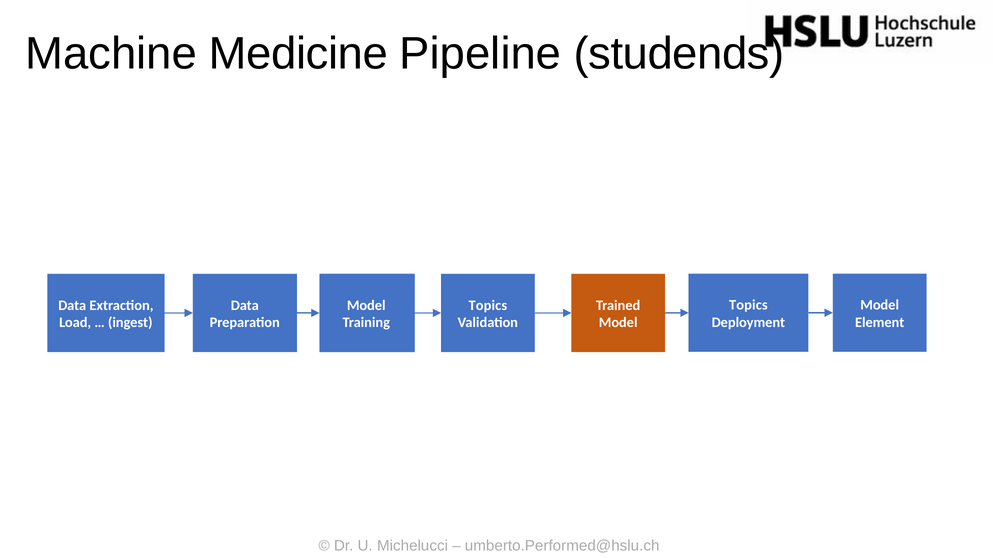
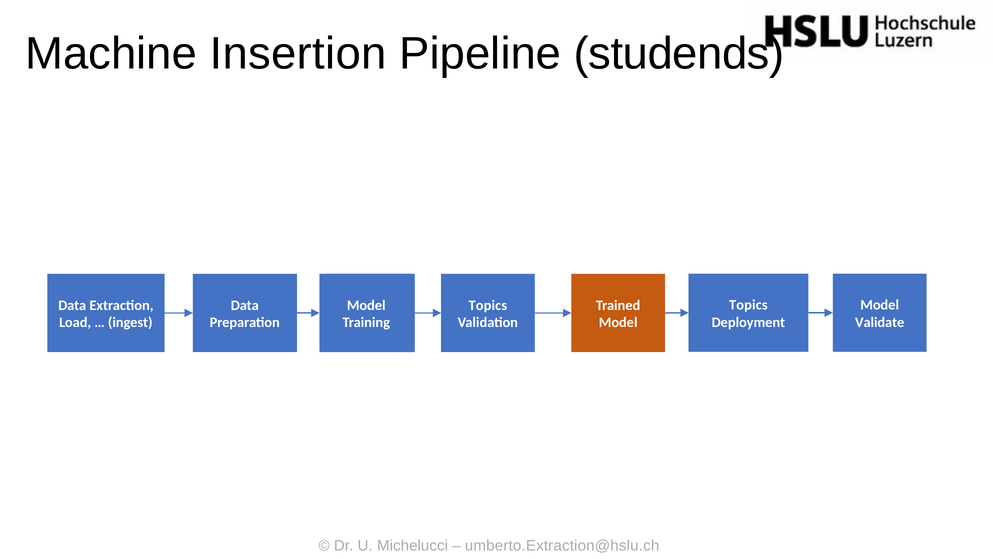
Medicine: Medicine -> Insertion (298, 54)
Element: Element -> Validate (880, 322)
umberto.Performed@hslu.ch: umberto.Performed@hslu.ch -> umberto.Extraction@hslu.ch (562, 545)
